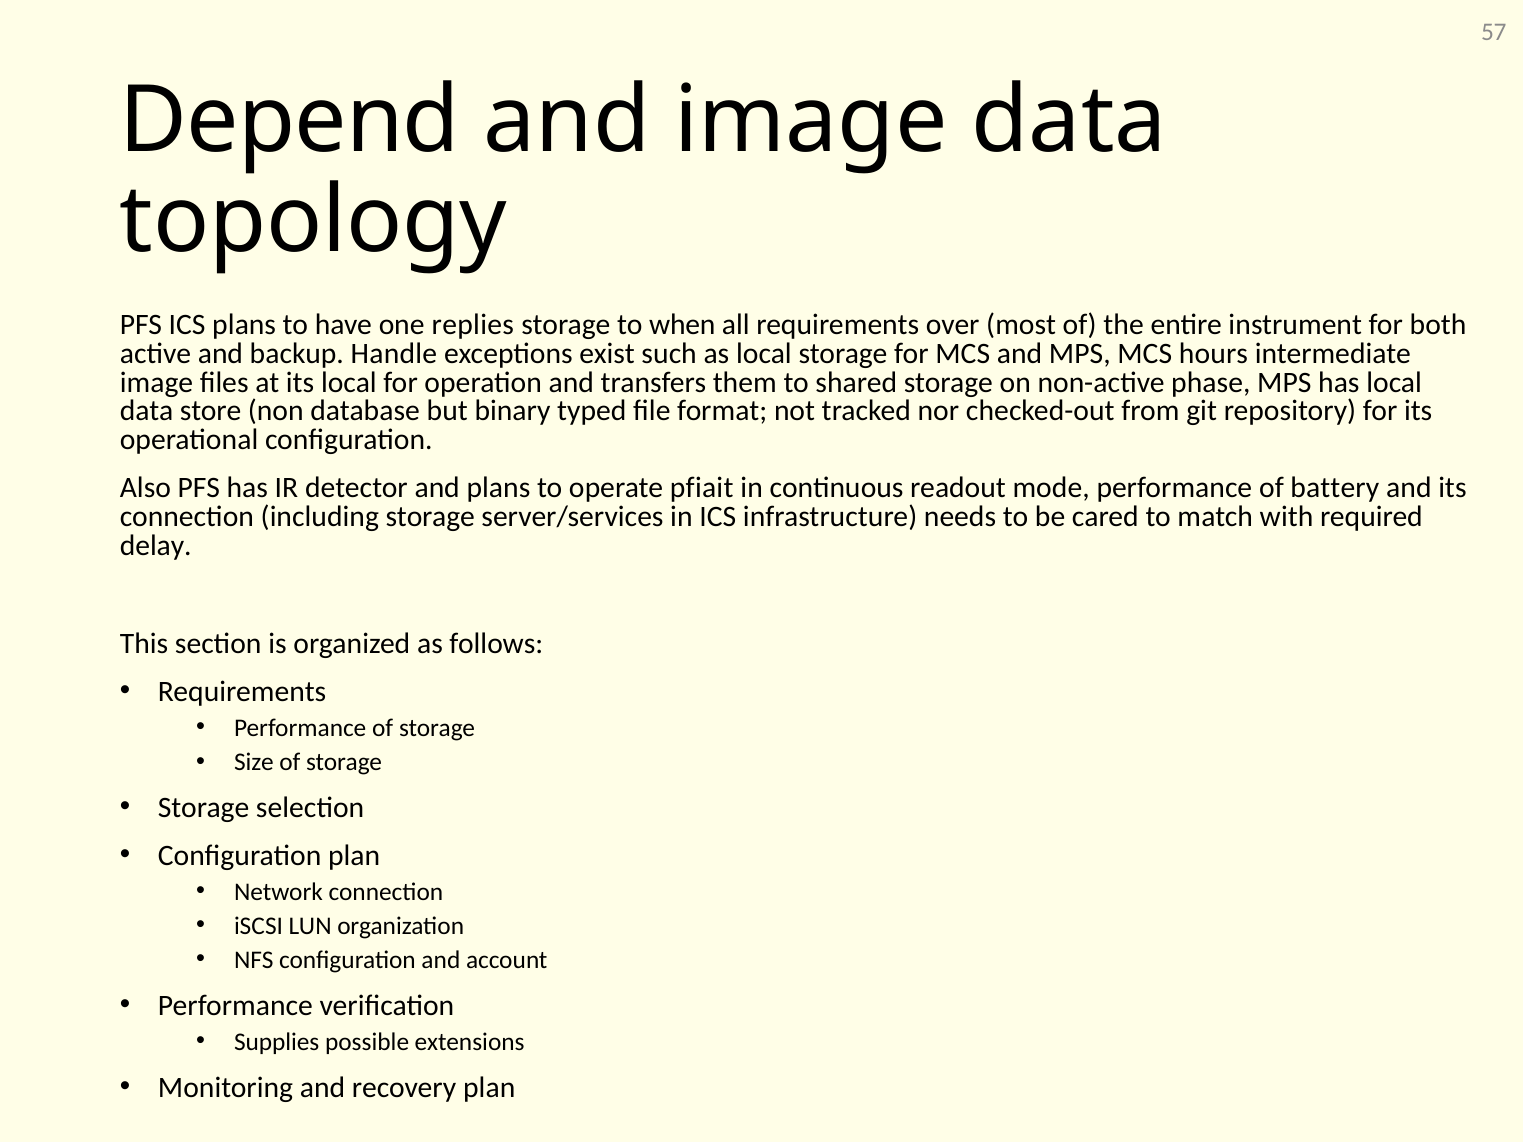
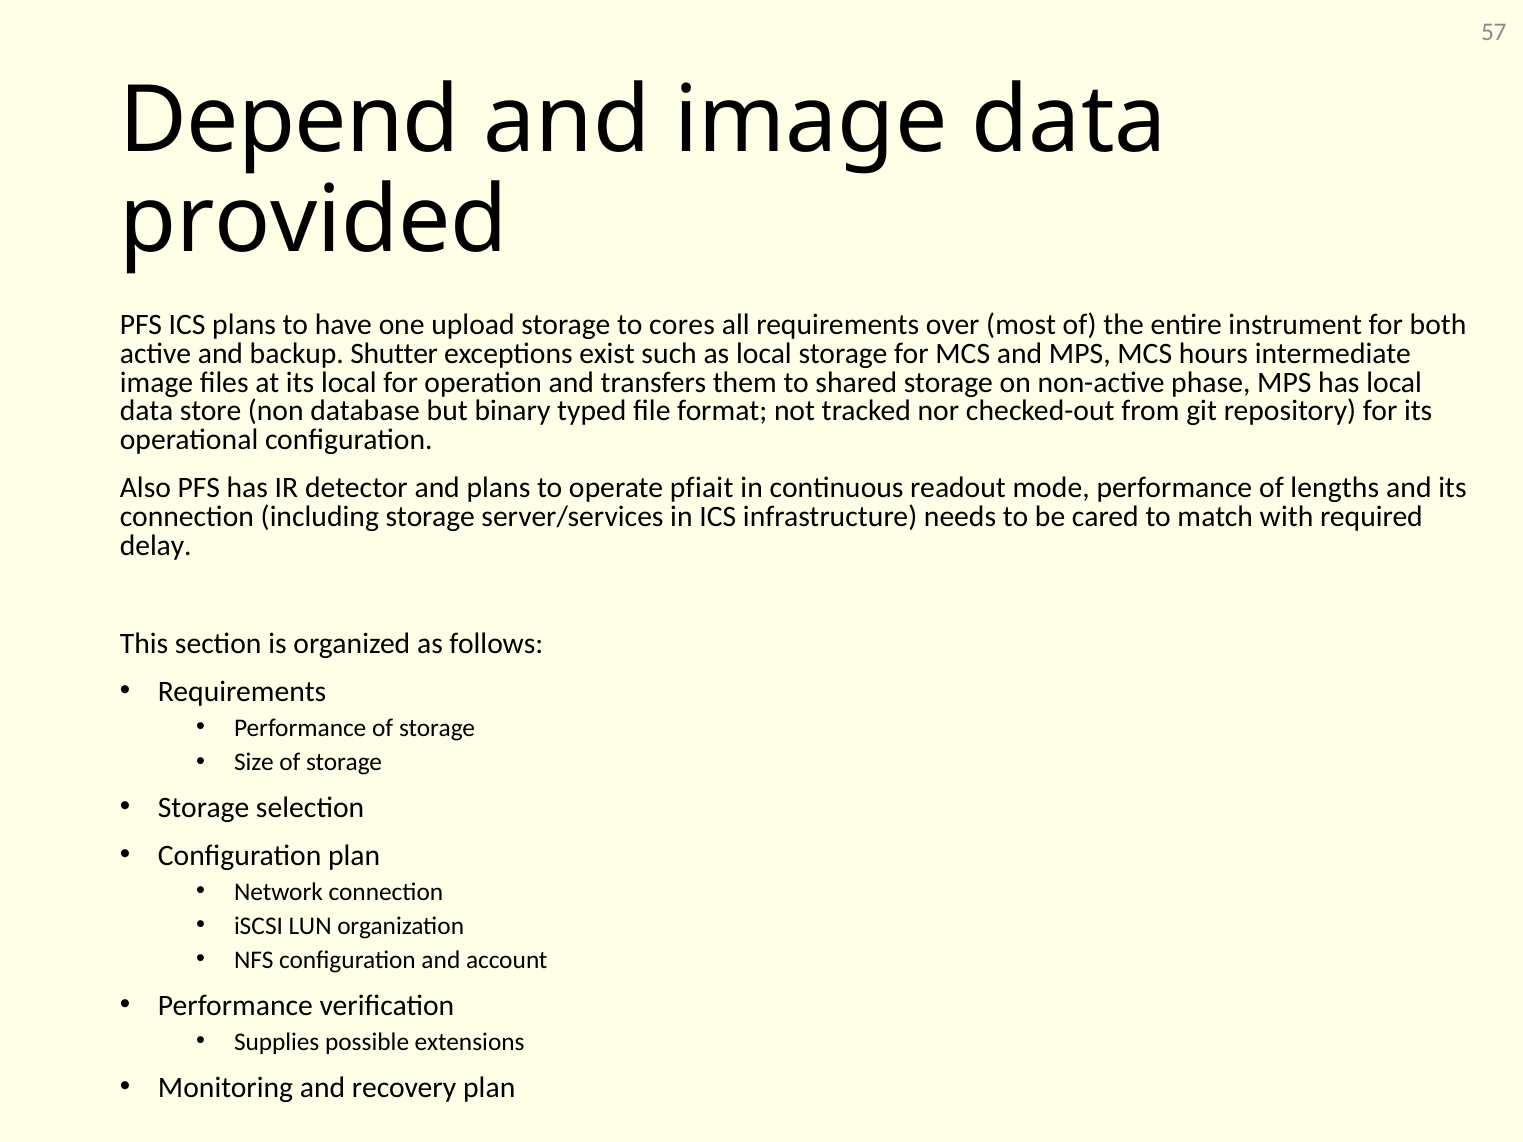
topology: topology -> provided (314, 221)
replies: replies -> upload (473, 325)
when: when -> cores (682, 325)
Handle: Handle -> Shutter (394, 354)
battery: battery -> lengths (1335, 488)
